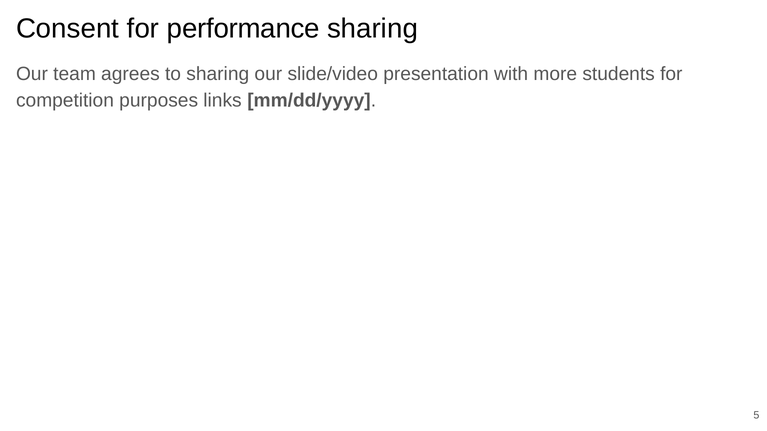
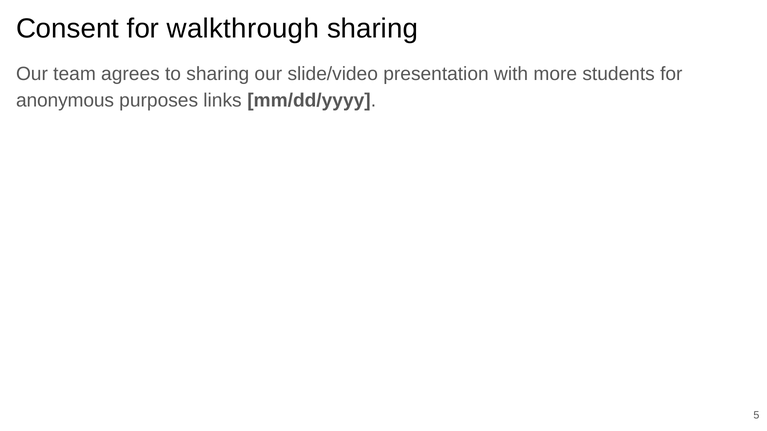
performance: performance -> walkthrough (243, 28)
competition: competition -> anonymous (65, 101)
